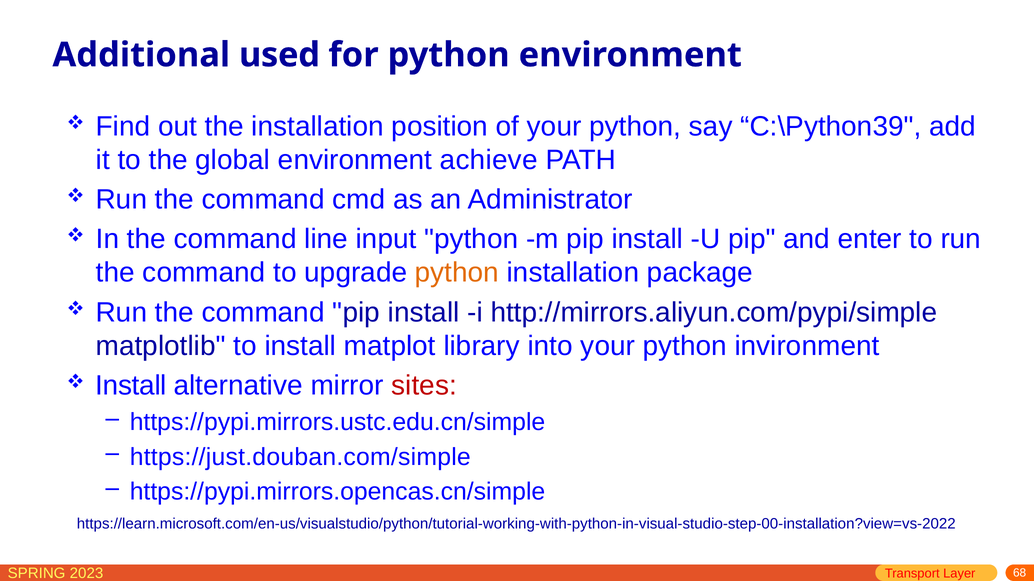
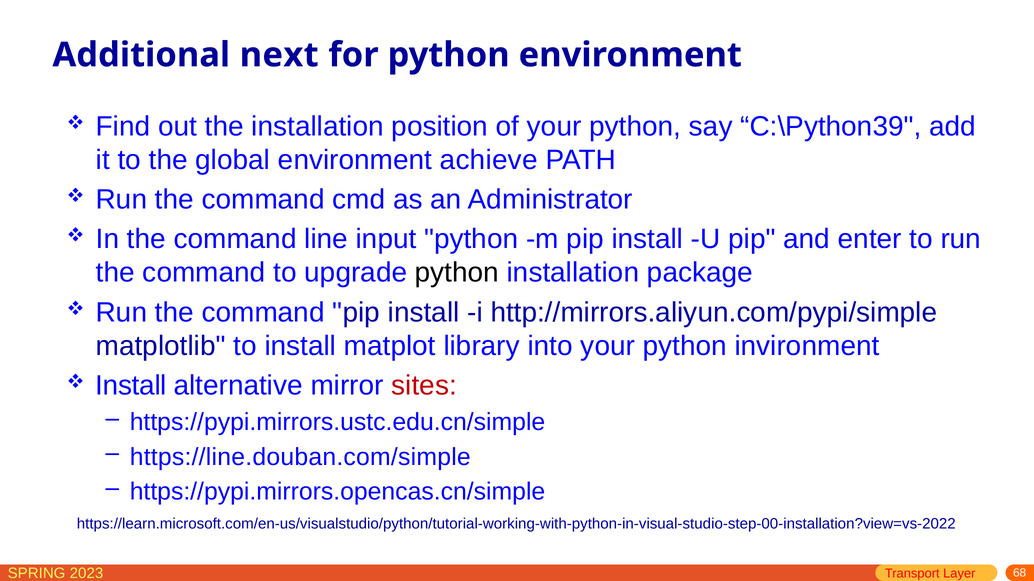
used: used -> next (279, 55)
python colour: orange -> black (457, 273)
https://just.douban.com/simple: https://just.douban.com/simple -> https://line.douban.com/simple (300, 457)
